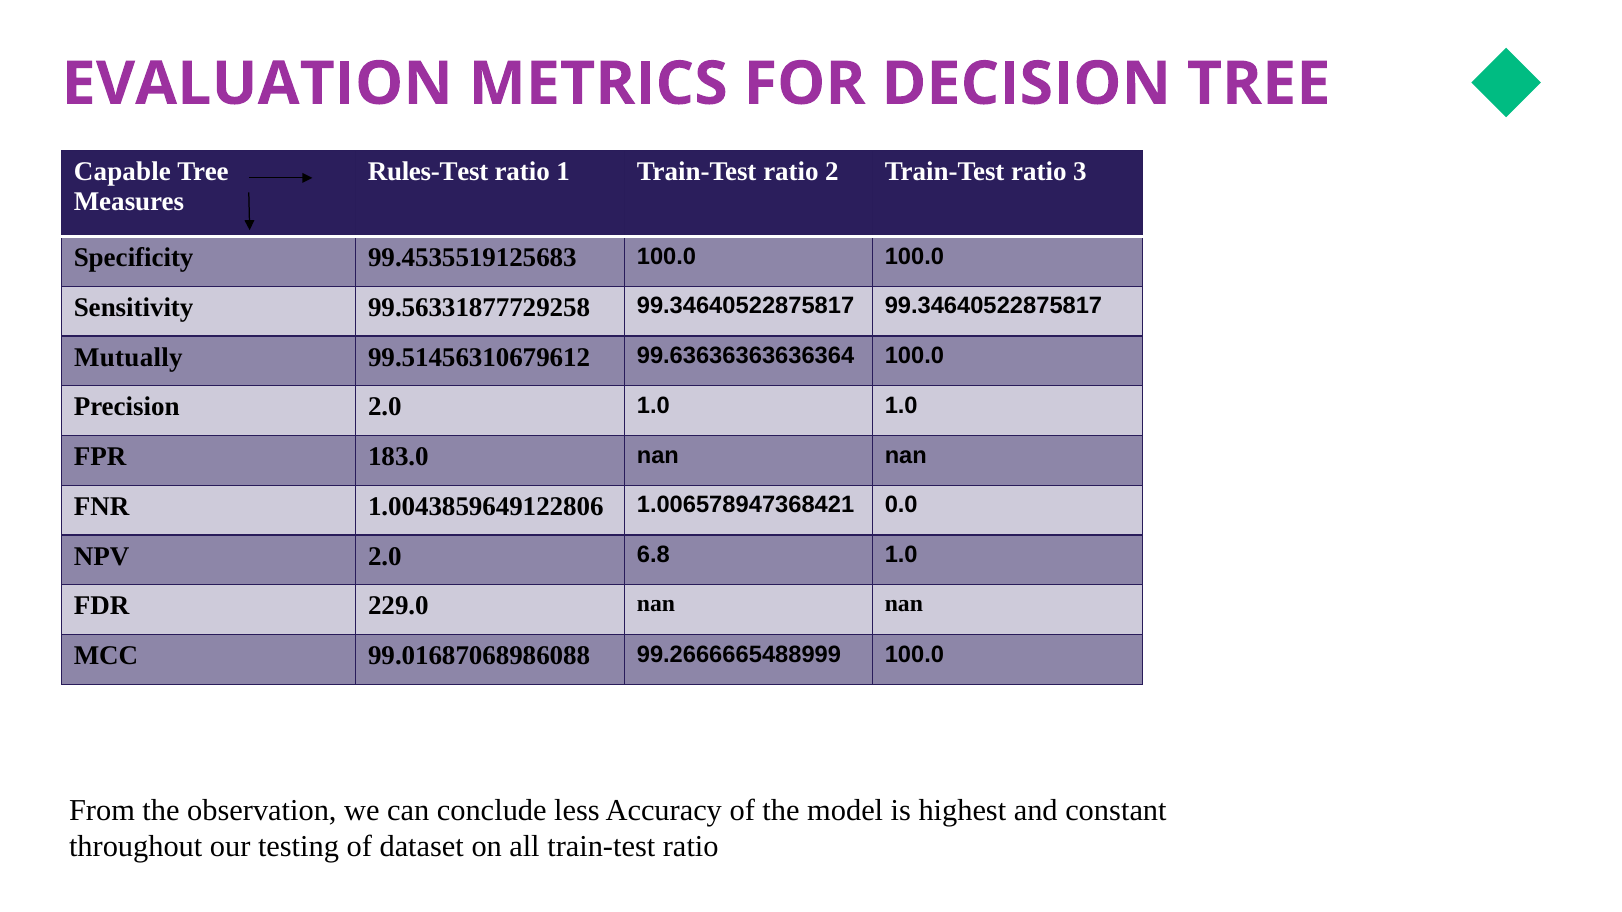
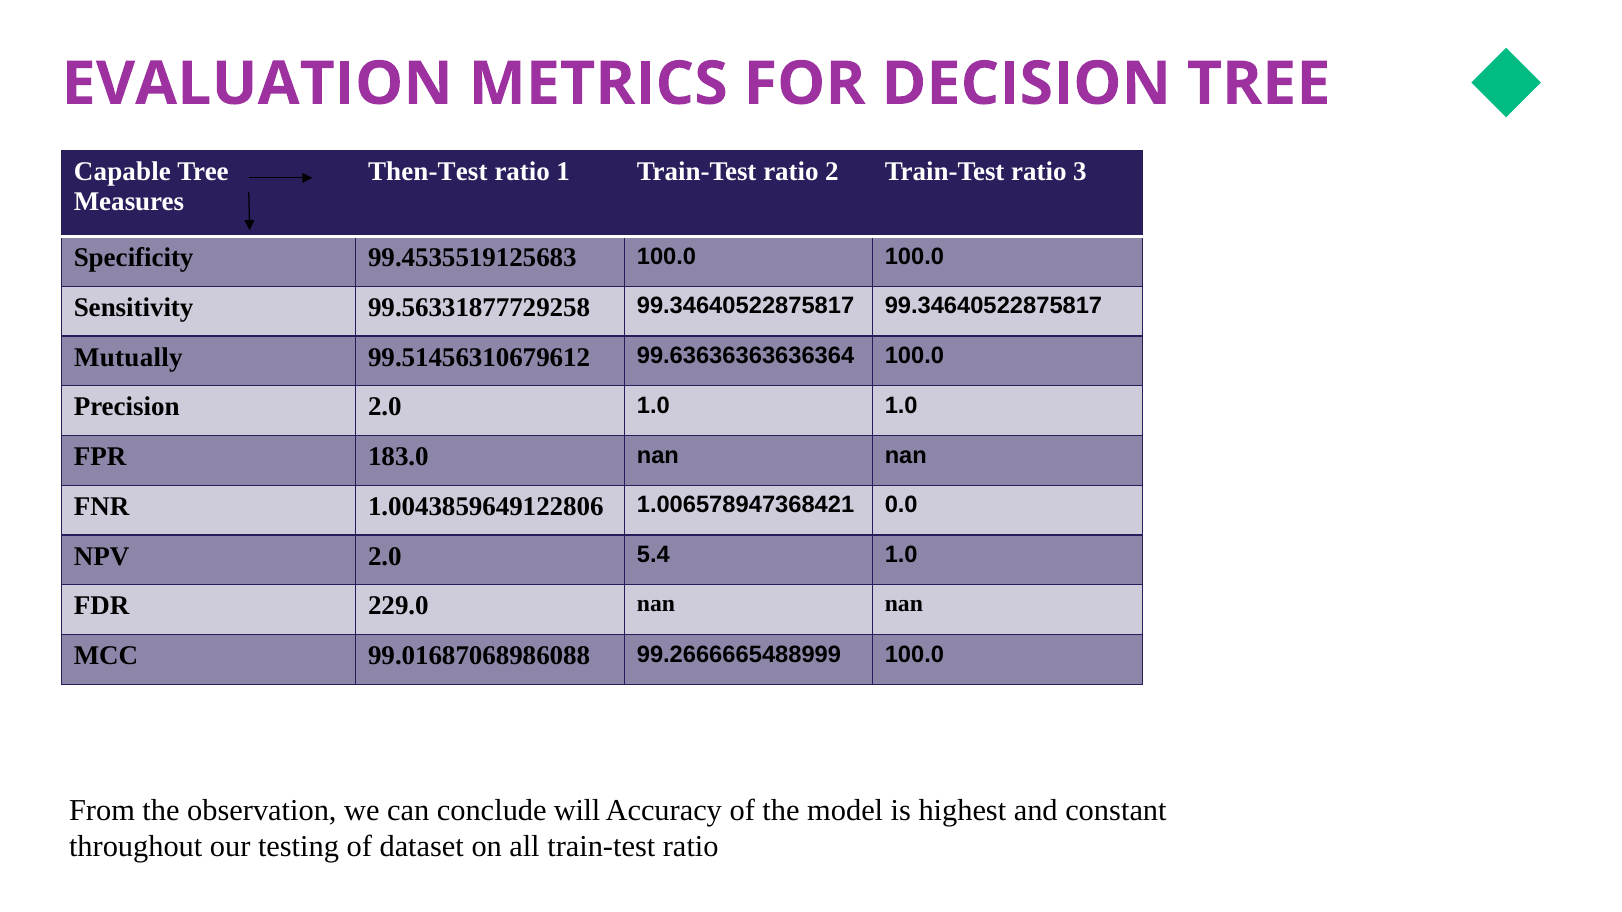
Rules-Test: Rules-Test -> Then-Test (428, 172)
6.8: 6.8 -> 5.4 (653, 555)
less: less -> will (577, 811)
